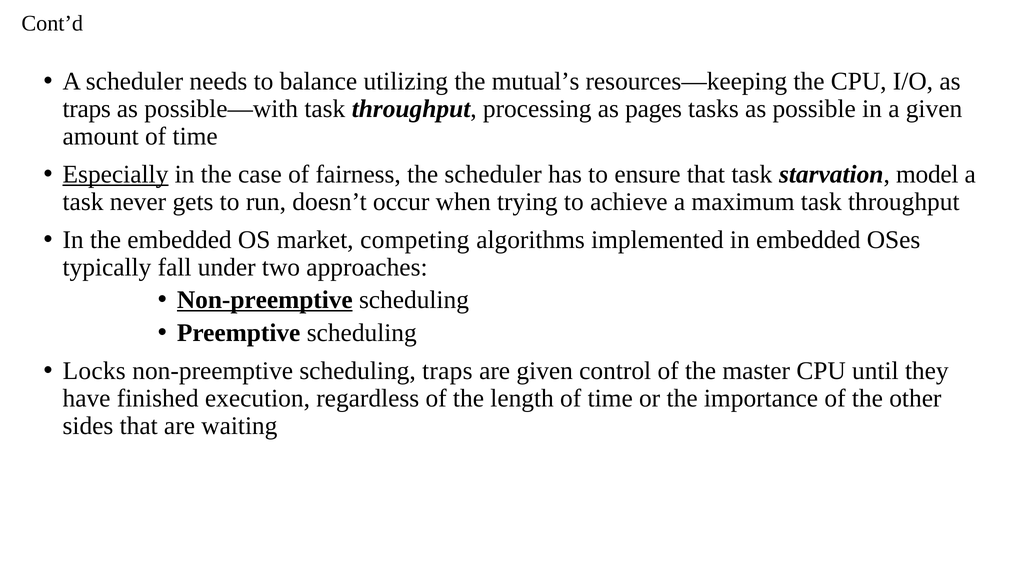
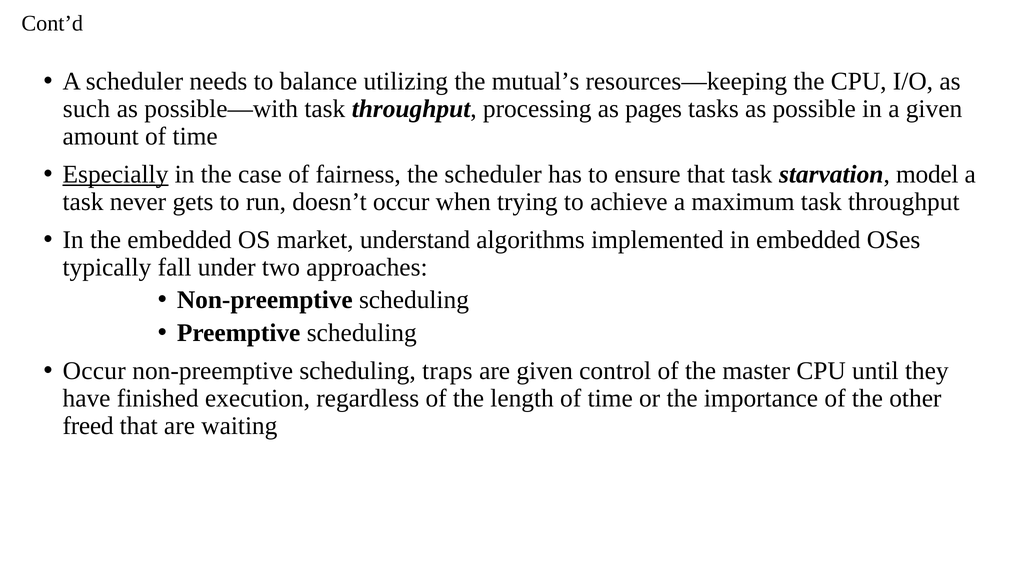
traps: traps -> such (86, 109)
competing: competing -> understand (415, 240)
Non-preemptive underline: present -> none (265, 300)
Locks: Locks -> Occur (94, 370)
sides: sides -> freed (88, 425)
